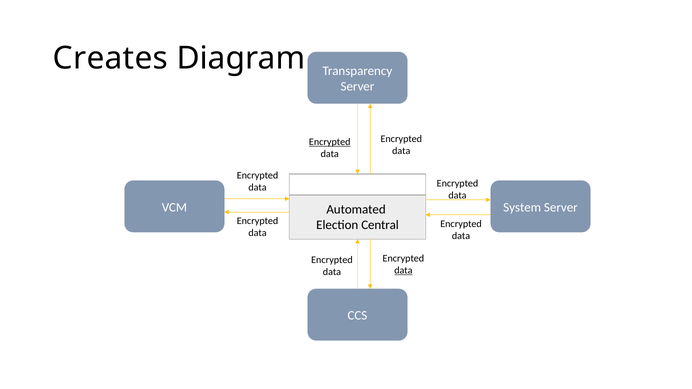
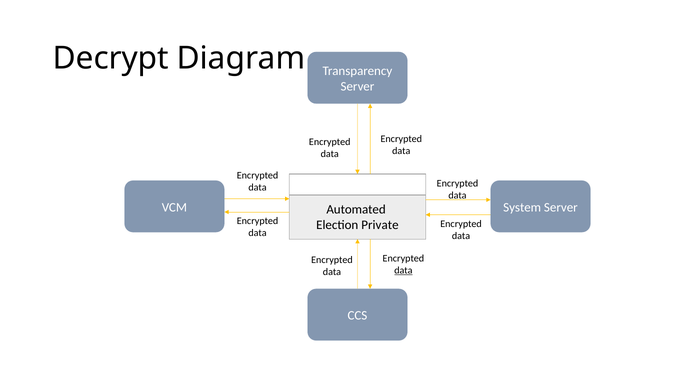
Creates: Creates -> Decrypt (111, 58)
Encrypted underline: present -> none (330, 142)
Central: Central -> Private (380, 225)
